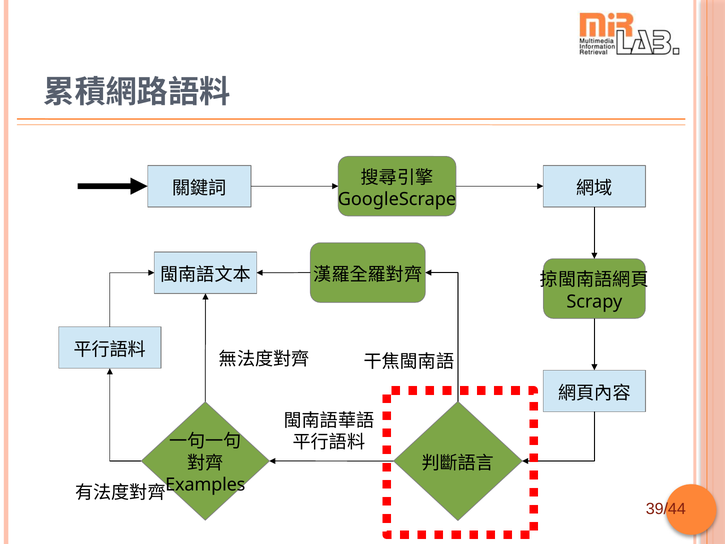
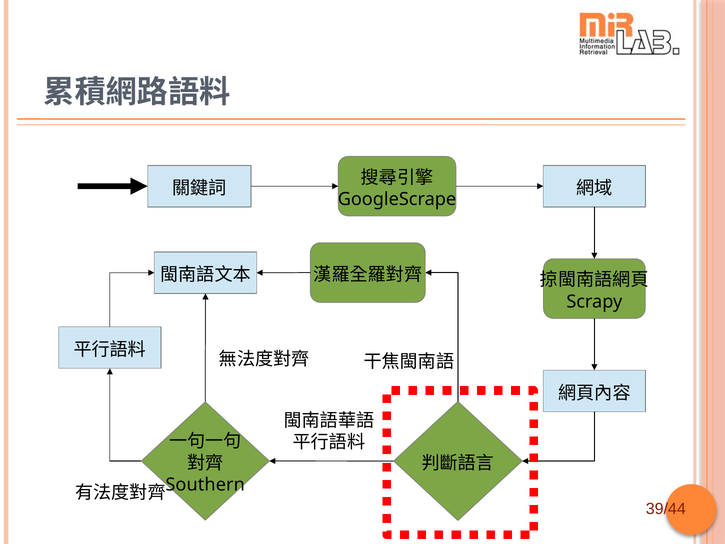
Examples: Examples -> Southern (205, 485)
